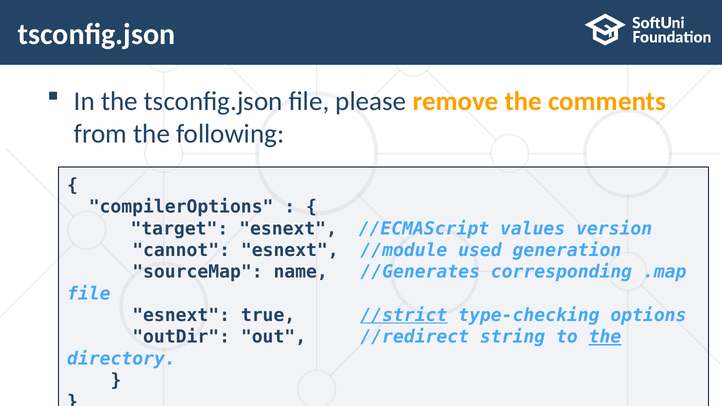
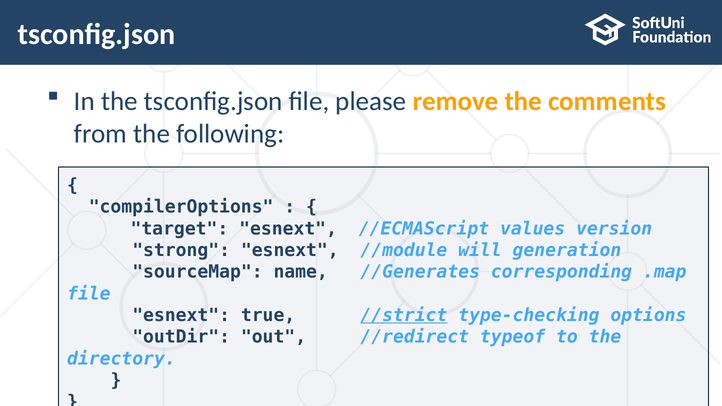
cannot: cannot -> strong (181, 250)
used: used -> will (480, 250)
string: string -> typeof (513, 337)
the underline: present -> none (605, 337)
